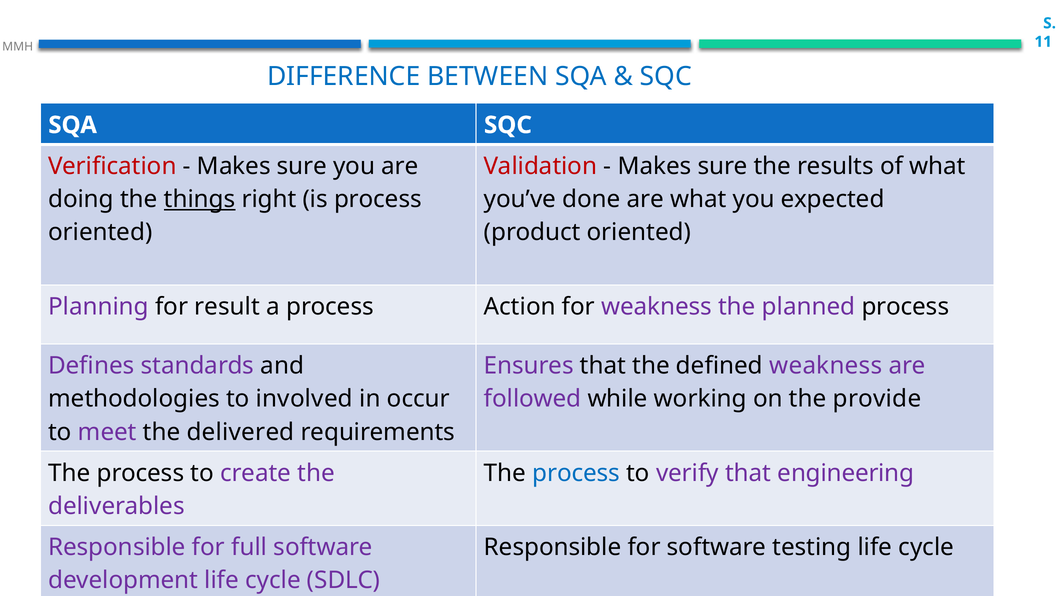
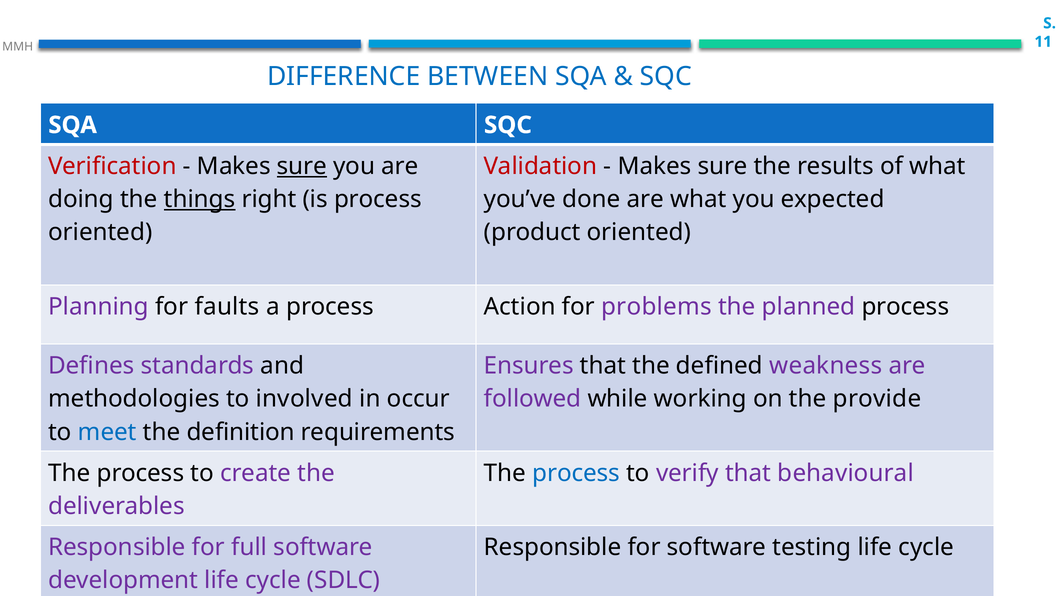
sure underline: none -> present (302, 166)
result: result -> faults (227, 307)
for weakness: weakness -> problems (657, 307)
meet colour: purple -> blue (107, 432)
delivered: delivered -> definition (241, 432)
engineering: engineering -> behavioural (846, 473)
